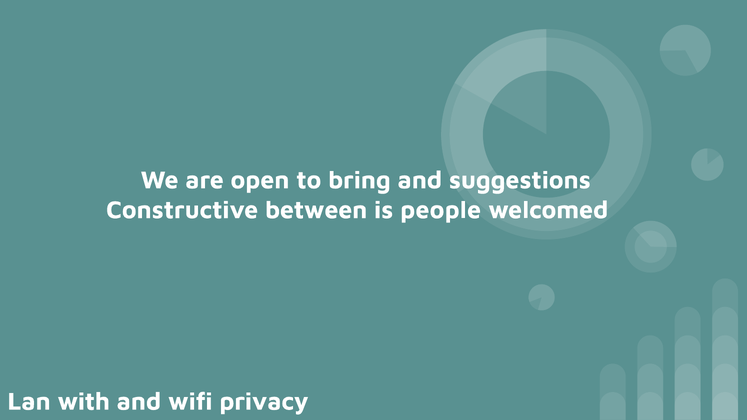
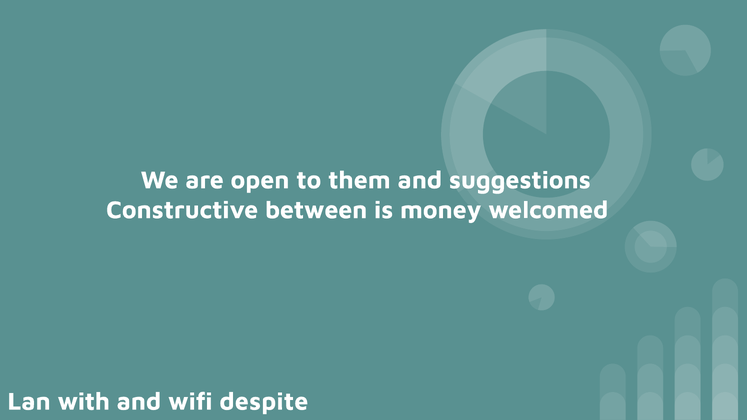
bring: bring -> them (359, 180)
people: people -> money (441, 210)
privacy: privacy -> despite (264, 402)
